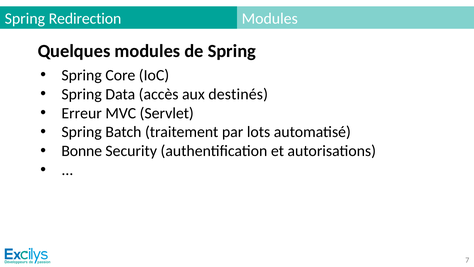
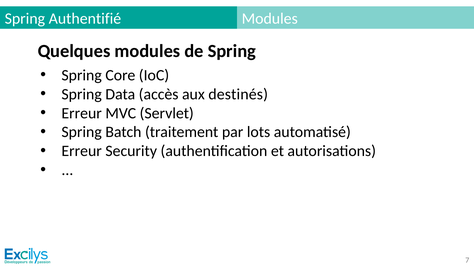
Redirection: Redirection -> Authentifié (85, 19)
Bonne: Bonne -> Erreur (82, 151)
